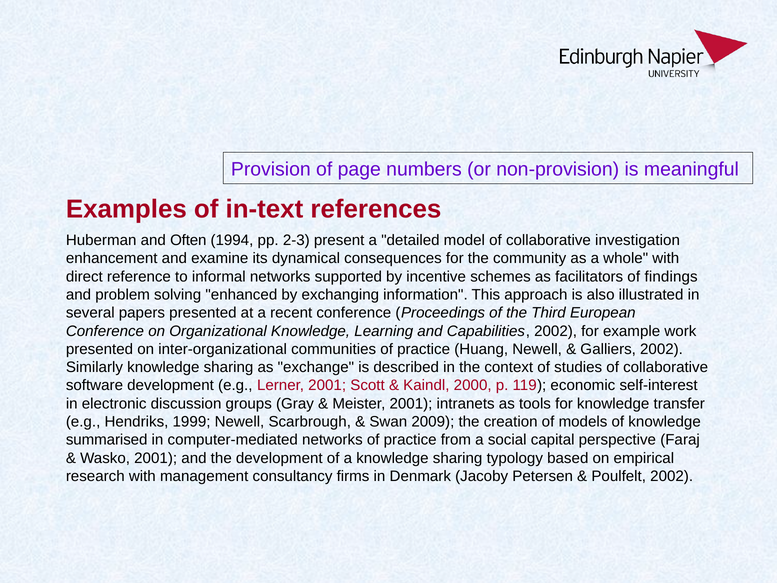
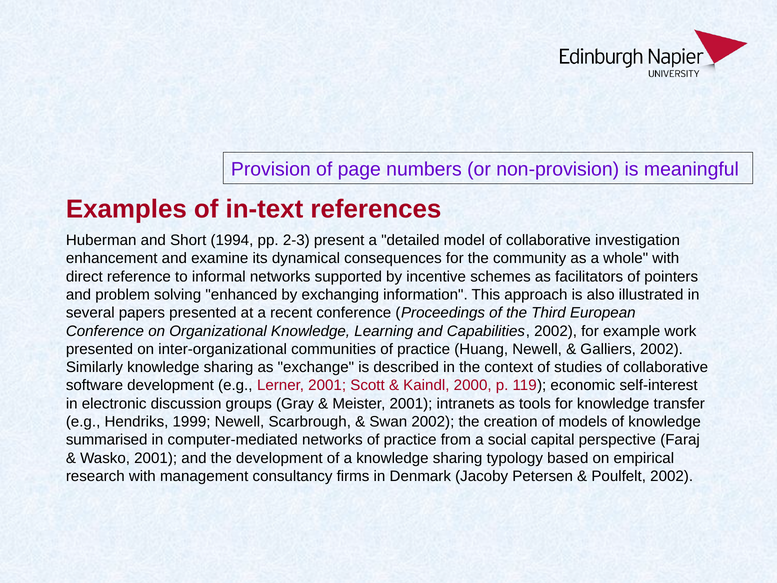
Often: Often -> Short (188, 240)
findings: findings -> pointers (671, 276)
Swan 2009: 2009 -> 2002 (433, 422)
